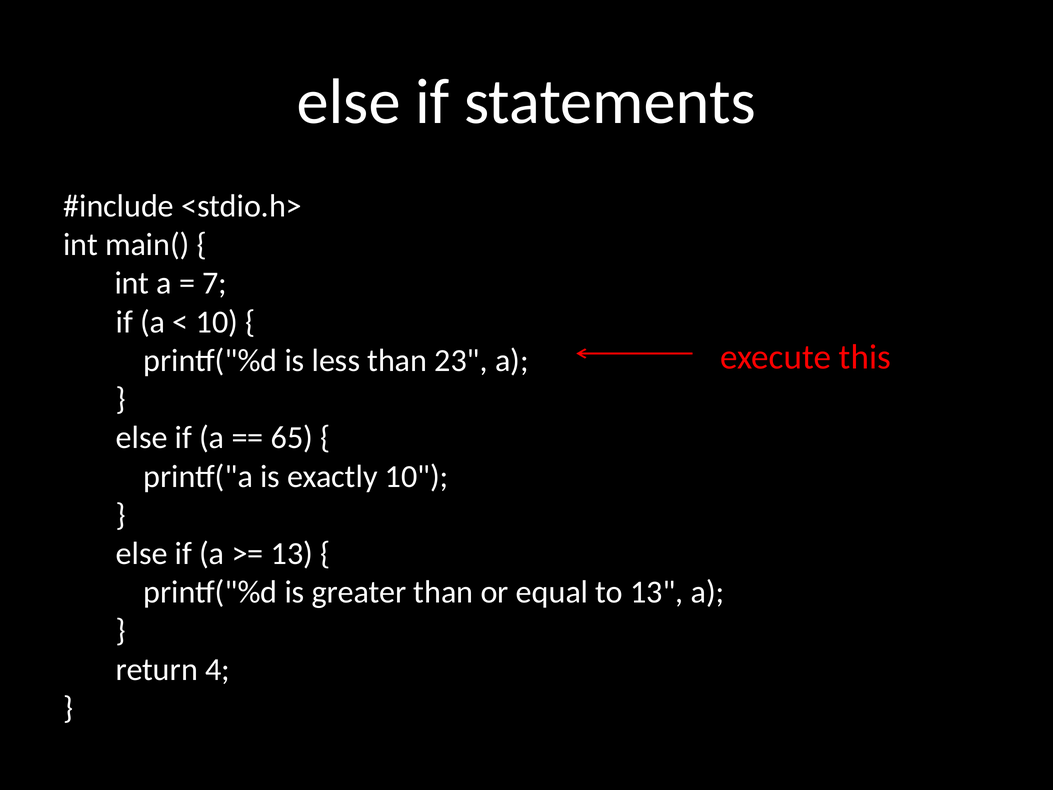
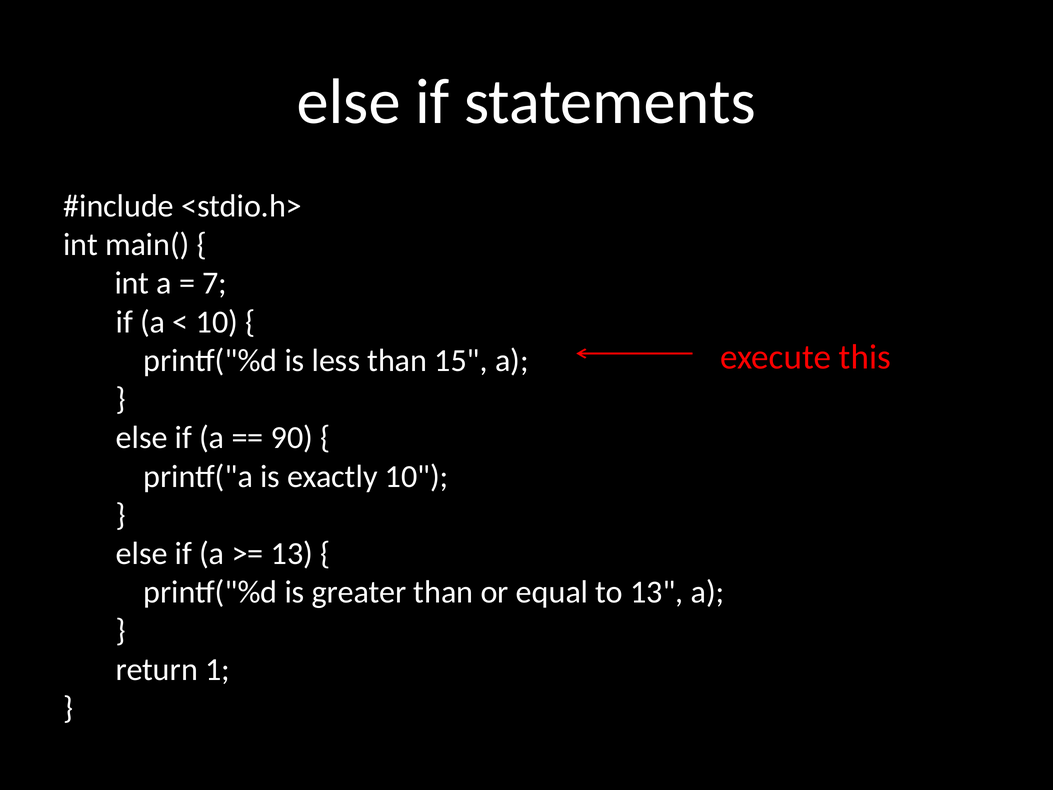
23: 23 -> 15 (461, 360)
65: 65 -> 90 (292, 438)
4: 4 -> 1 (218, 669)
